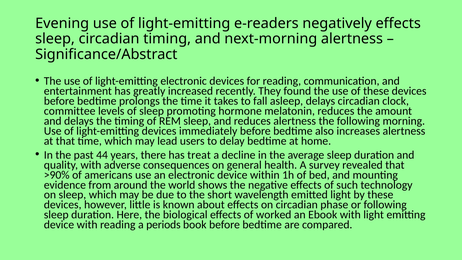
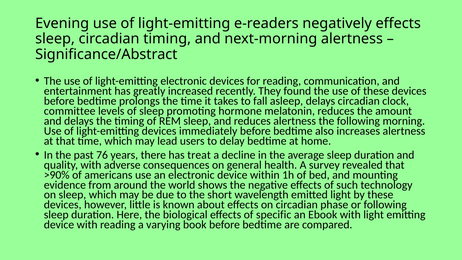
44: 44 -> 76 (102, 155)
worked: worked -> specific (274, 215)
periods: periods -> varying (163, 225)
